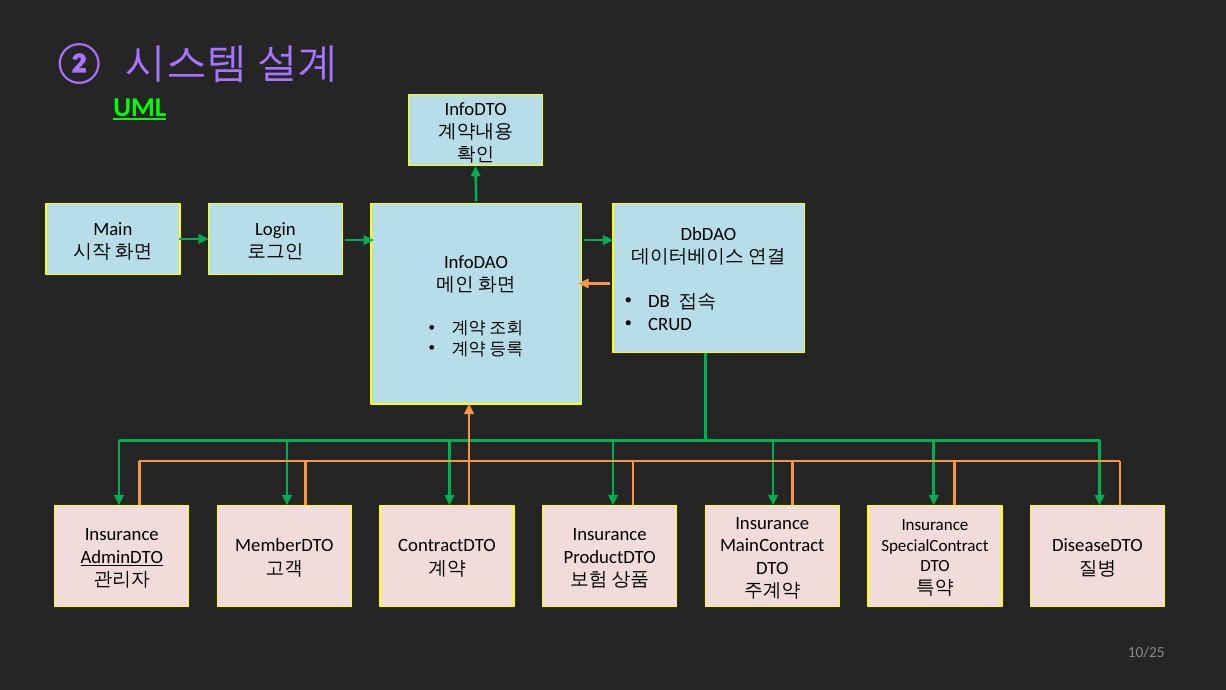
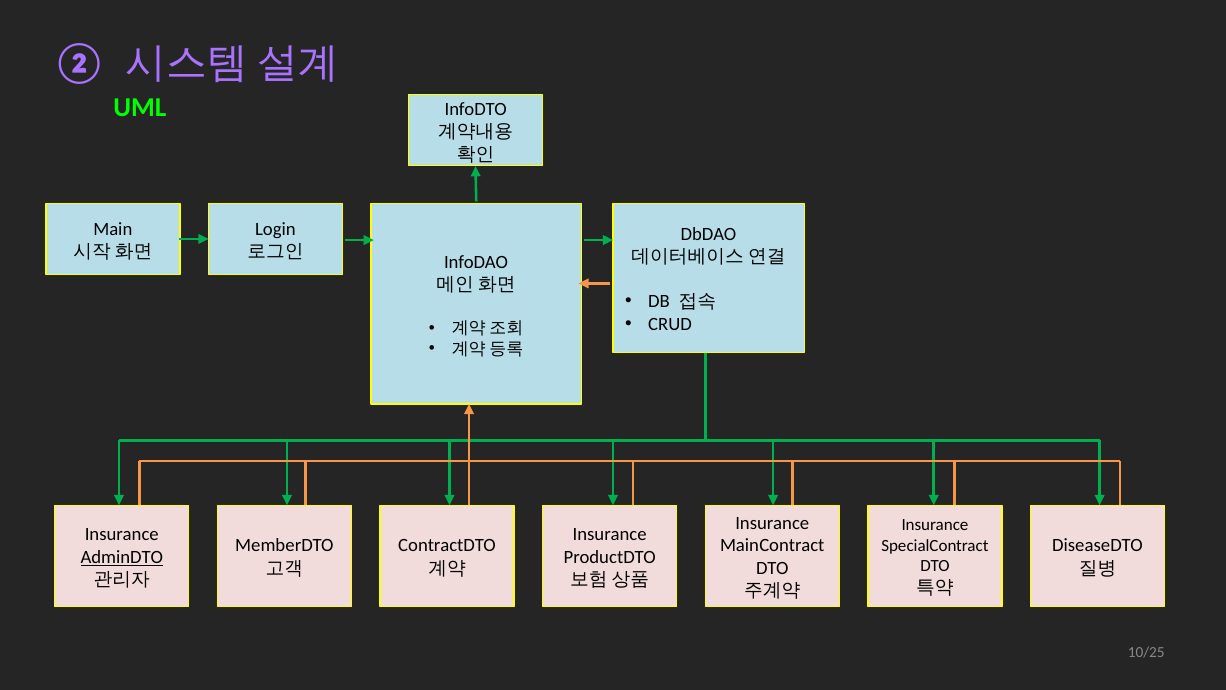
UML underline: present -> none (140, 107)
